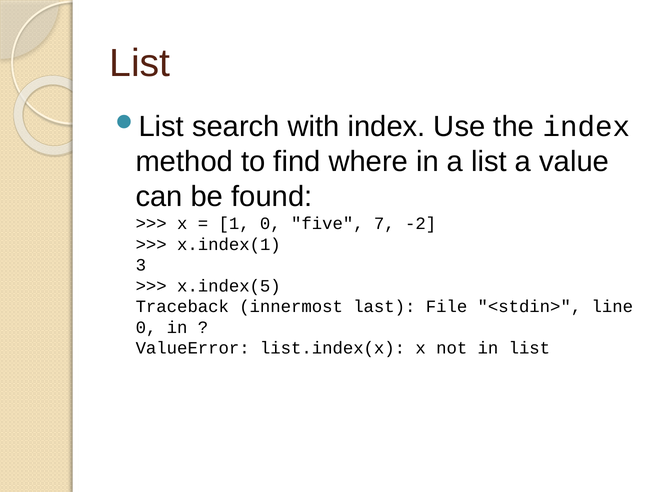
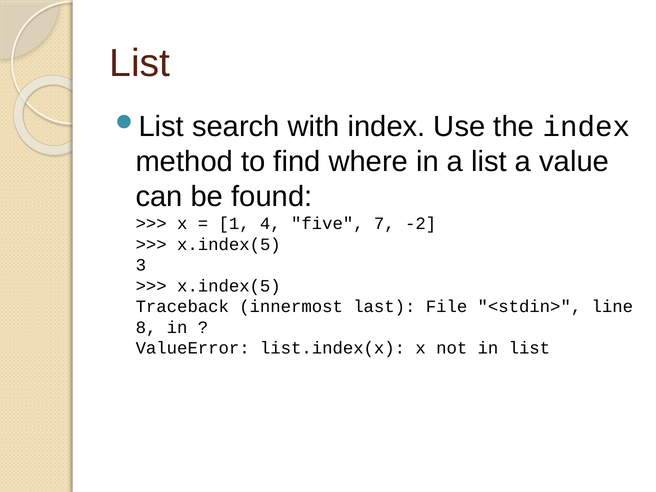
1 0: 0 -> 4 (270, 224)
x.index(1: x.index(1 -> x.index(5 (229, 244)
0: 0 -> 8 (146, 327)
